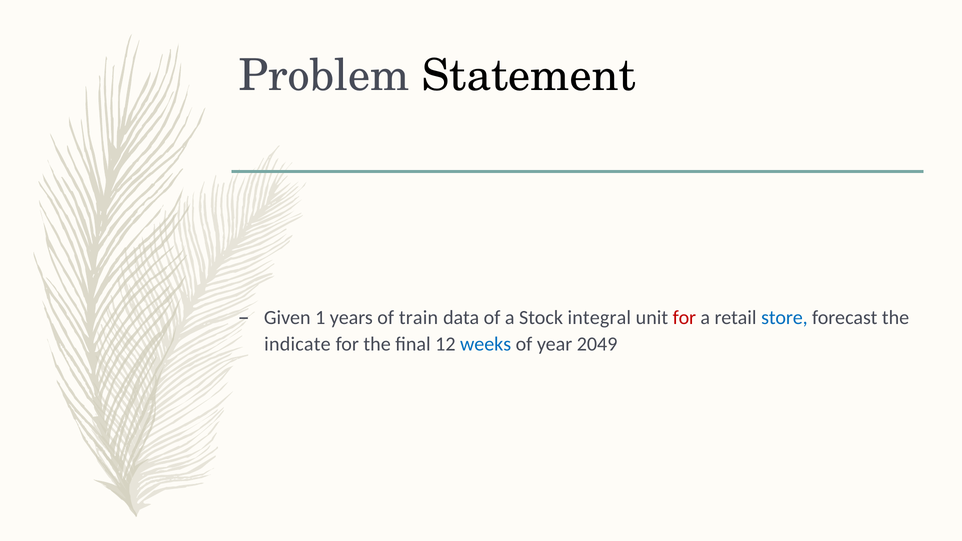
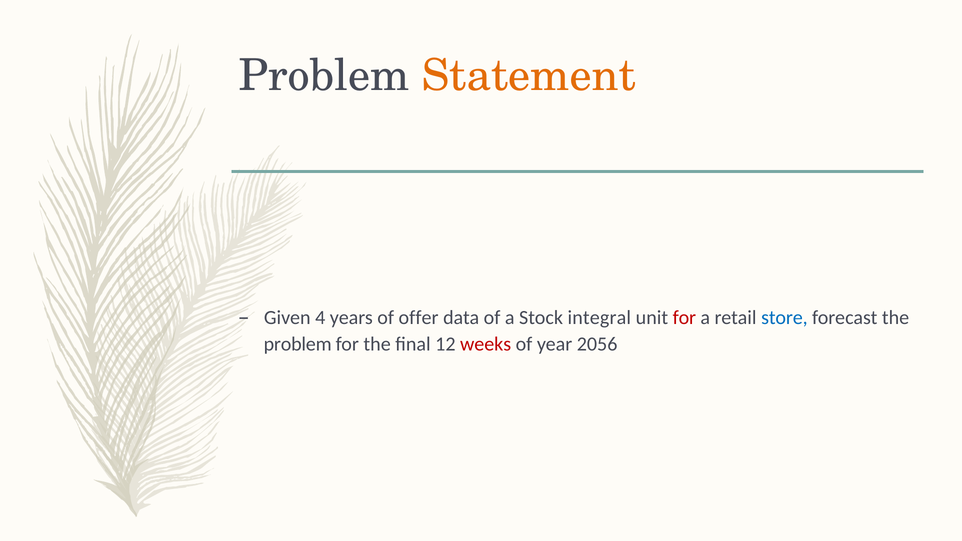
Statement colour: black -> orange (529, 76)
1: 1 -> 4 (320, 318)
train: train -> offer (419, 318)
indicate: indicate -> problem (298, 344)
weeks colour: blue -> red (486, 344)
2049: 2049 -> 2056 (597, 344)
